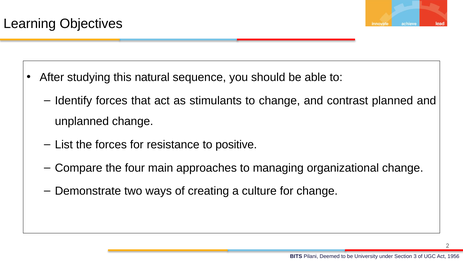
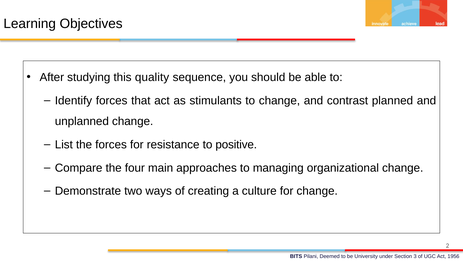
natural: natural -> quality (152, 77)
